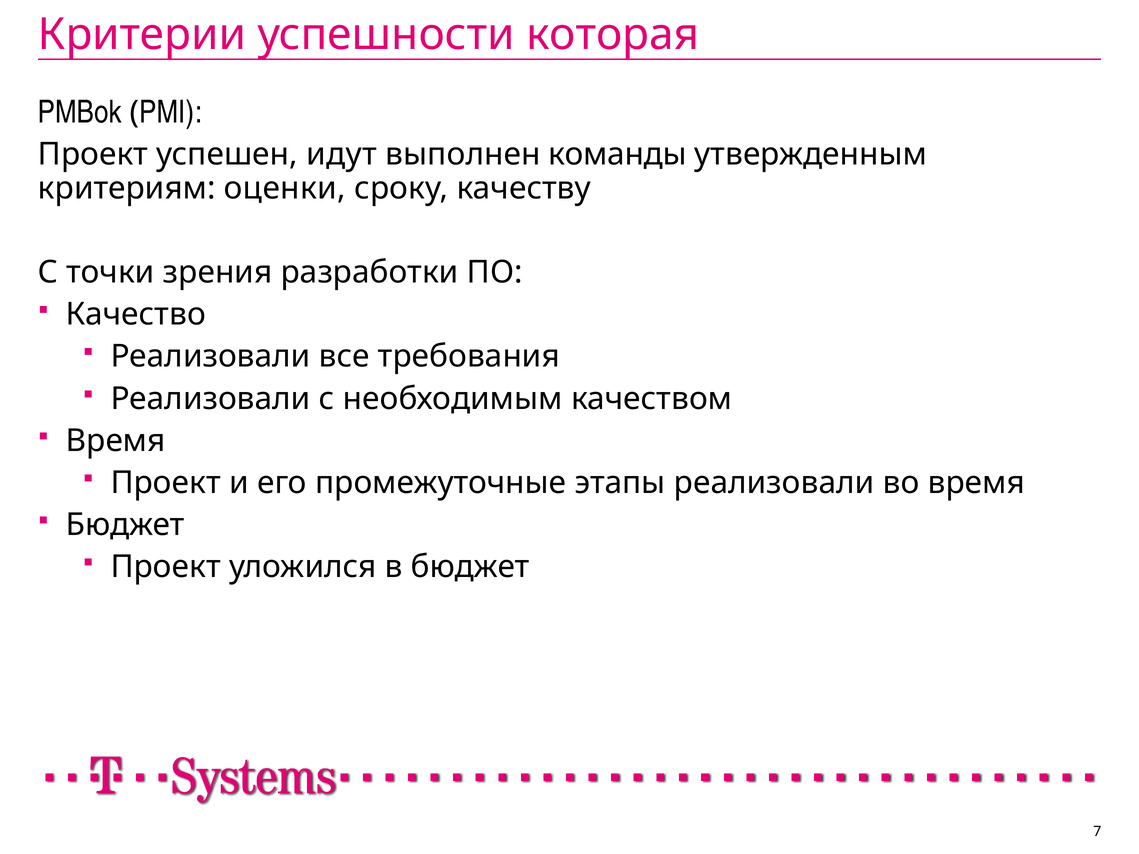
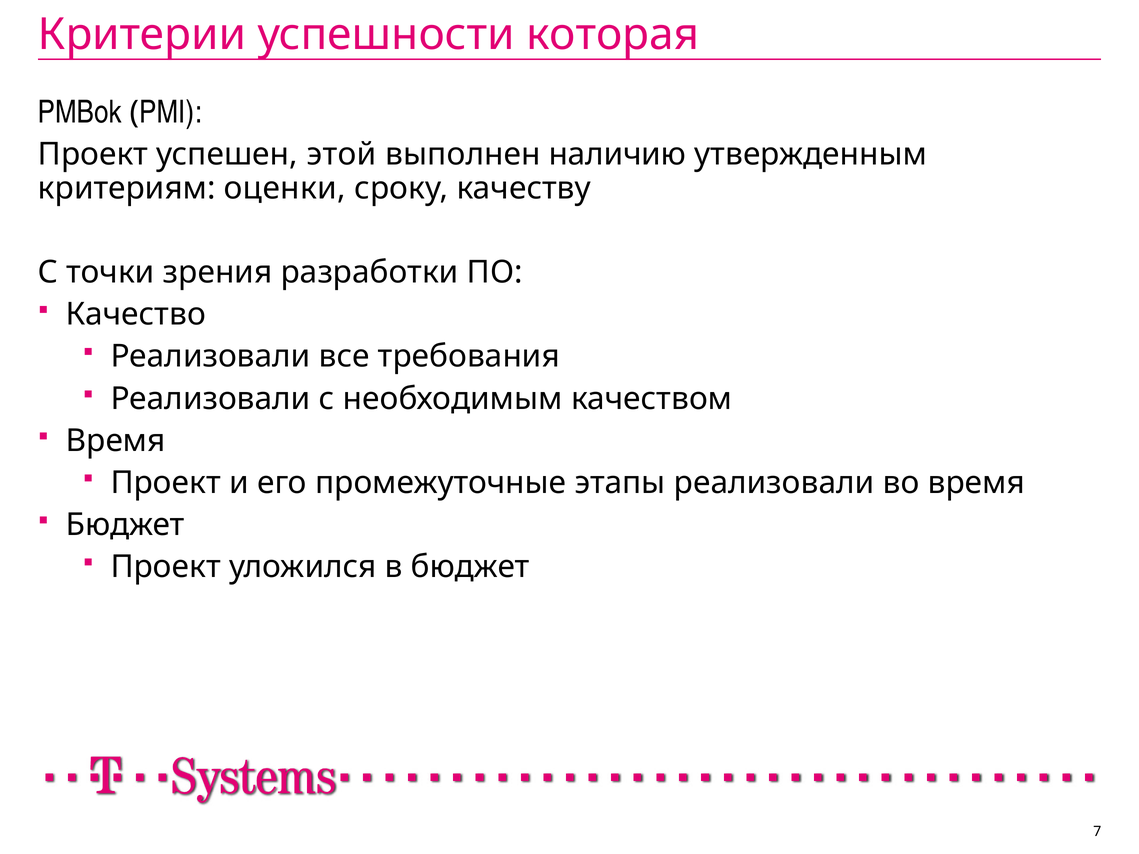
идут: идут -> этой (341, 154)
команды: команды -> наличию (617, 154)
